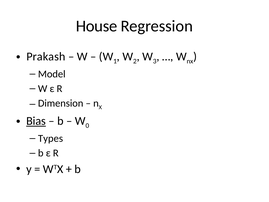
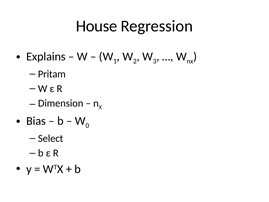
Prakash: Prakash -> Explains (46, 56)
Model: Model -> Pritam (52, 74)
Bias underline: present -> none (36, 121)
Types: Types -> Select (51, 138)
